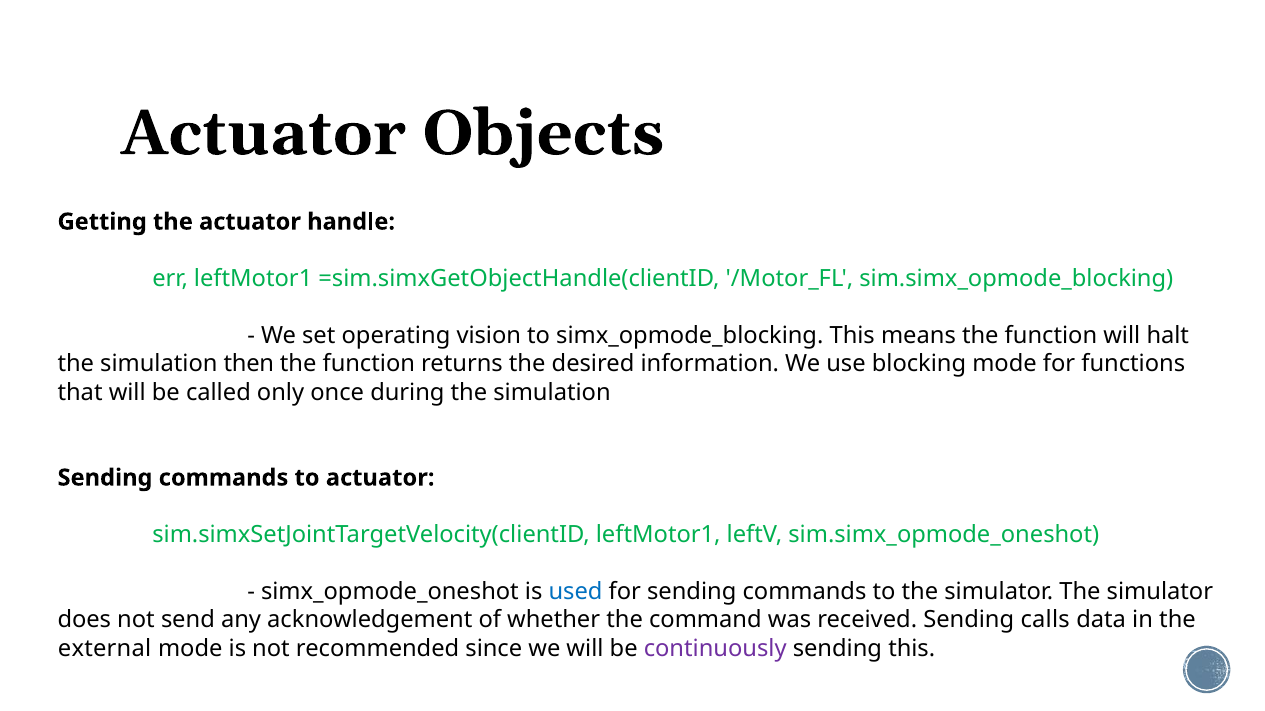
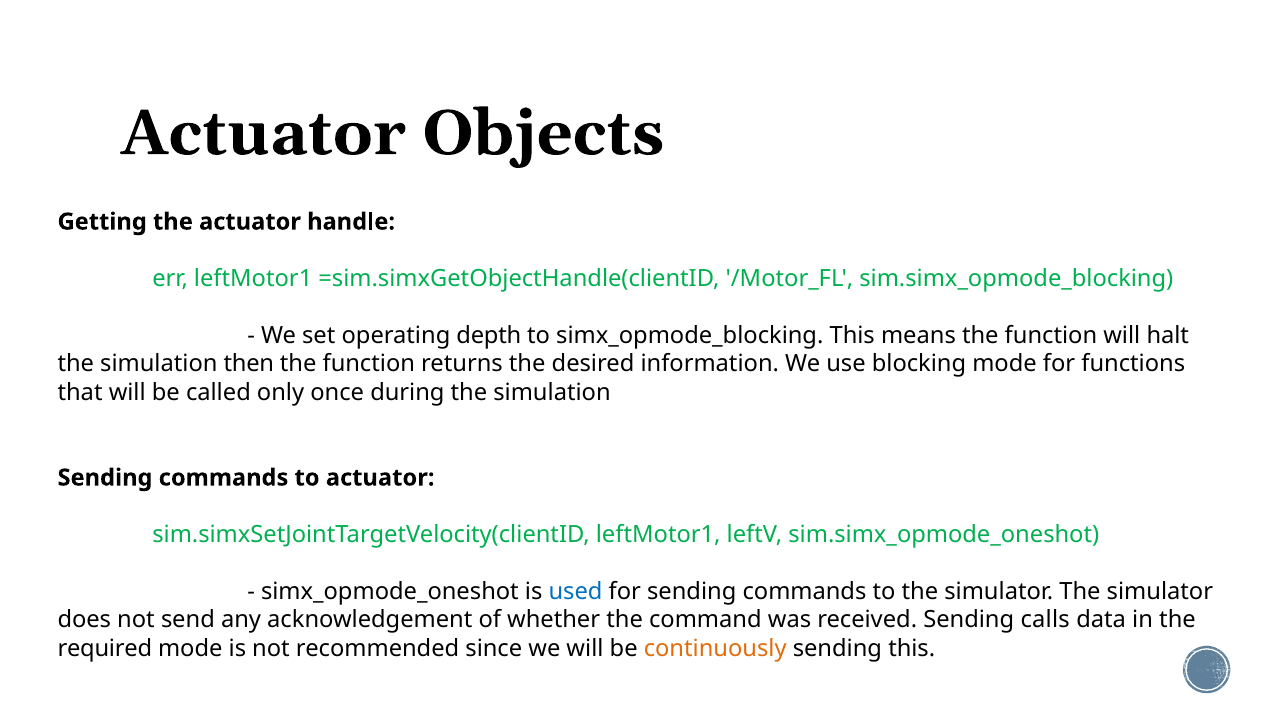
vision: vision -> depth (489, 336)
external: external -> required (105, 649)
continuously colour: purple -> orange (715, 649)
